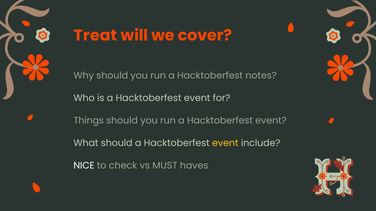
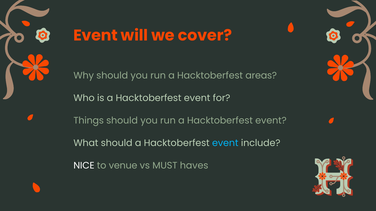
Treat: Treat -> Event (96, 36)
notes: notes -> areas (261, 76)
event colour: yellow -> light blue (225, 143)
check: check -> venue (123, 166)
